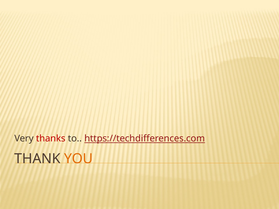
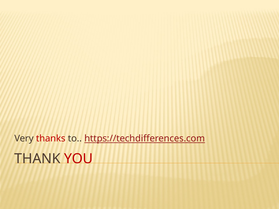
YOU colour: orange -> red (79, 159)
